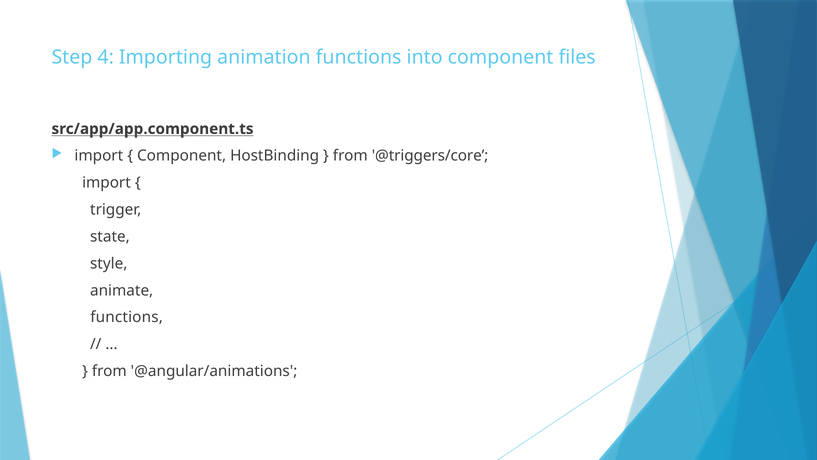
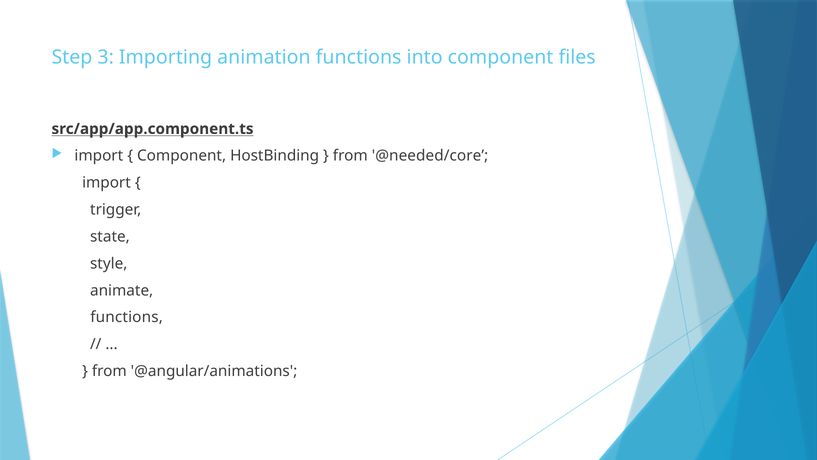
4: 4 -> 3 (106, 57)
@triggers/core: @triggers/core -> @needed/core (430, 156)
